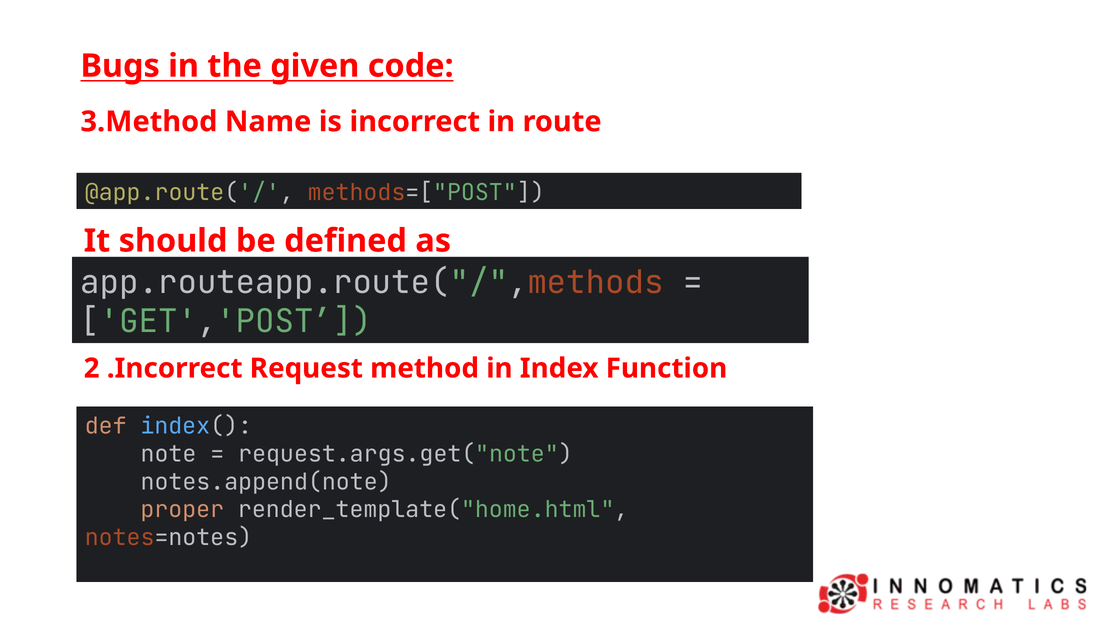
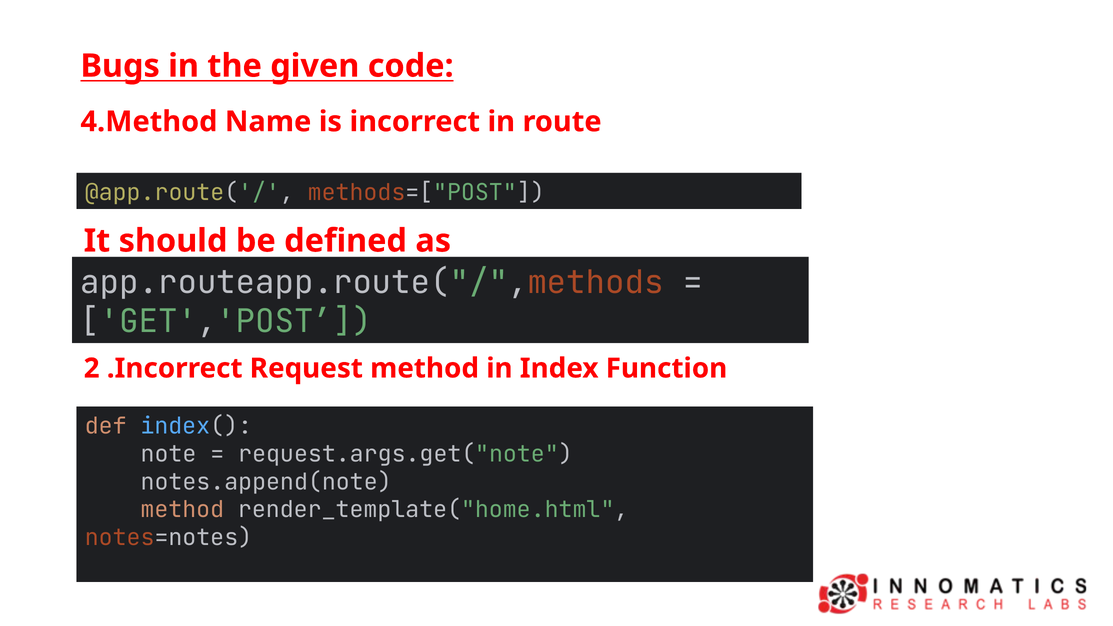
3.Method: 3.Method -> 4.Method (149, 122)
proper: proper -> method (182, 510)
